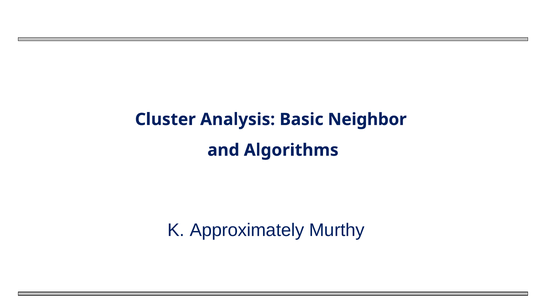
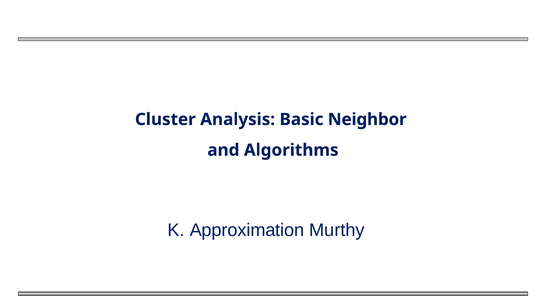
Approximately: Approximately -> Approximation (247, 230)
